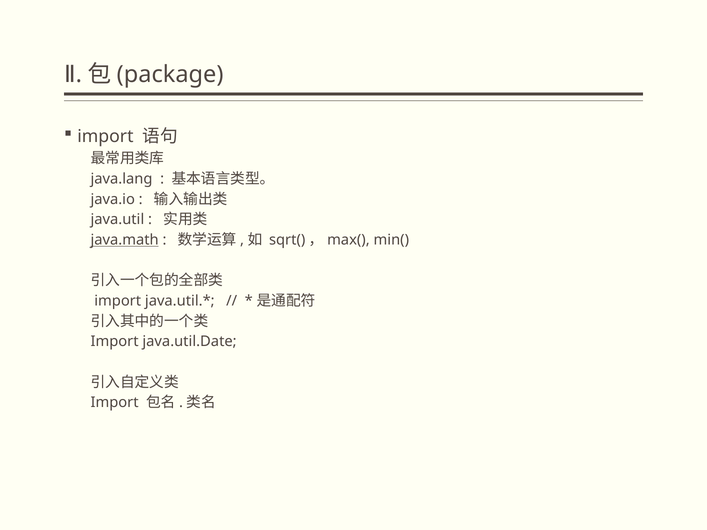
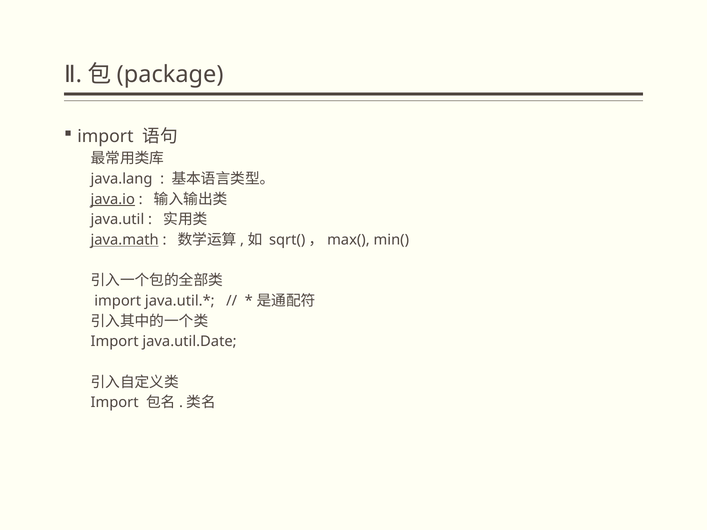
java.io underline: none -> present (113, 199)
